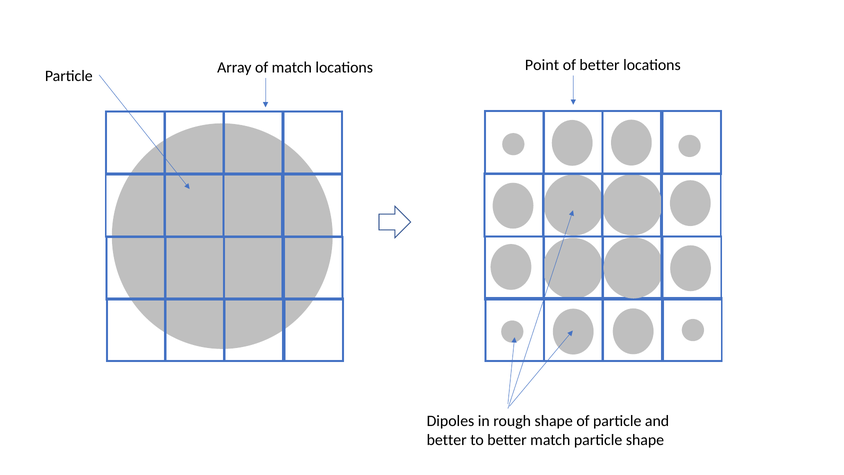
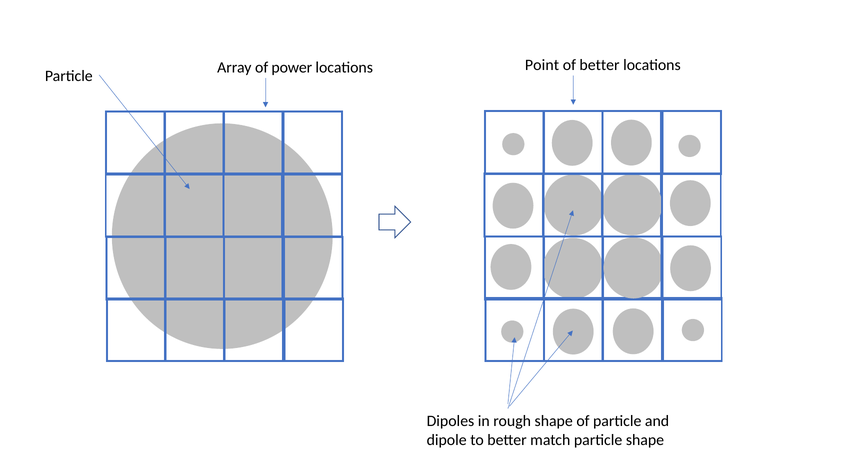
of match: match -> power (292, 68)
better: better -> dipole (447, 440)
